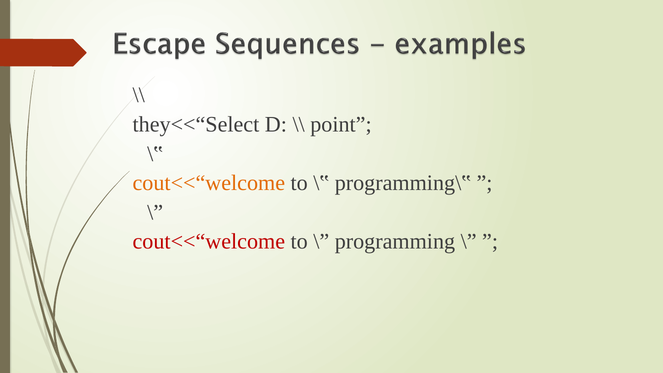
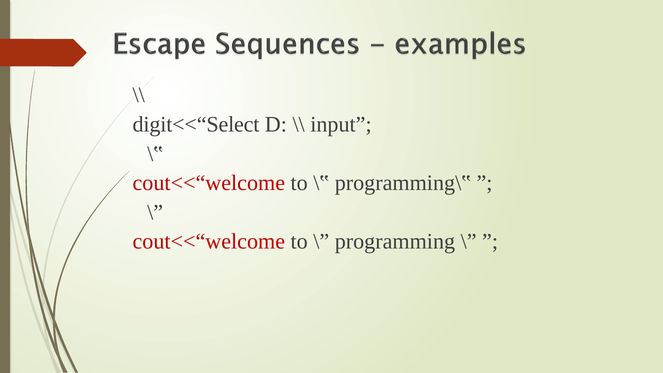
they<<“Select: they<<“Select -> digit<<“Select (196, 124)
point: point -> input (341, 124)
cout<<“welcome colour: orange -> red (209, 183)
